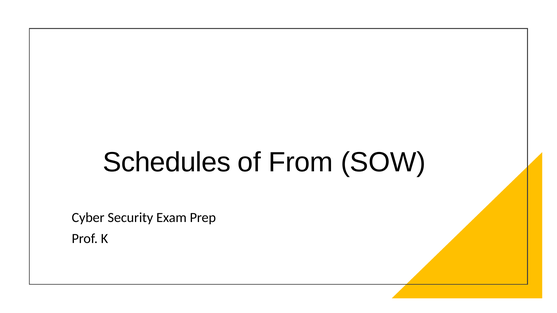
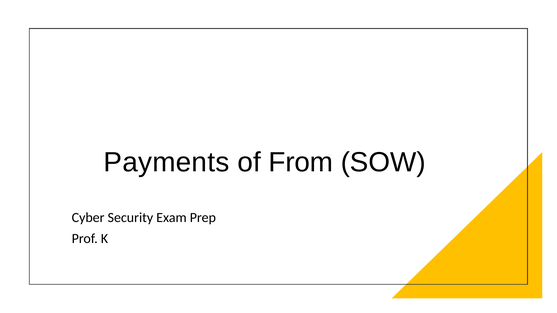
Schedules: Schedules -> Payments (166, 162)
